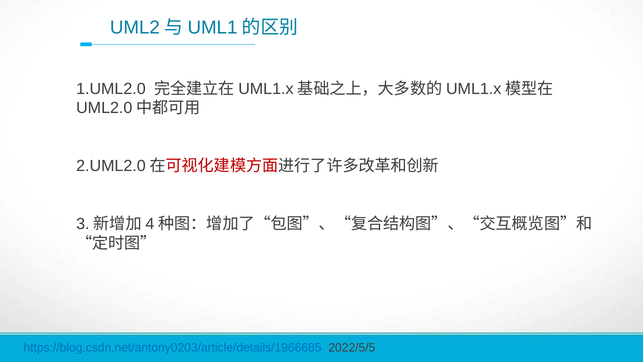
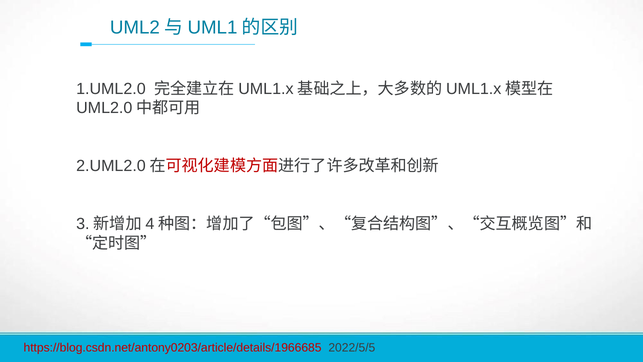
https://blog.csdn.net/antony0203/article/details/1966685 colour: blue -> red (173, 347)
